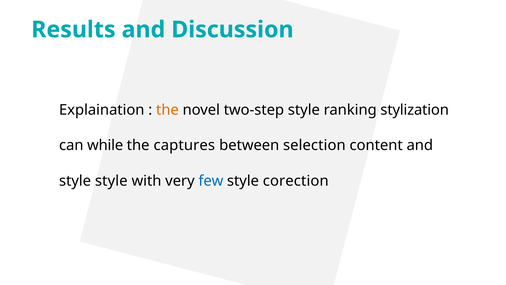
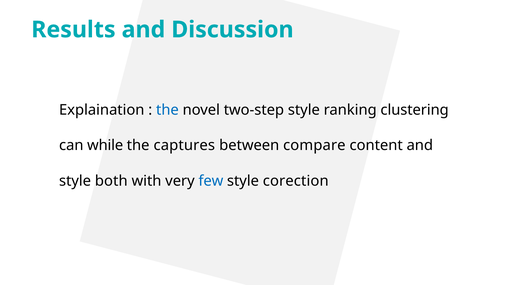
the colour: orange -> blue (167, 110)
stylization: stylization -> clustering (415, 110)
selection: selection -> compare (314, 145)
style style: style -> both (111, 181)
